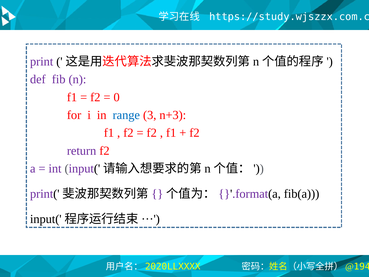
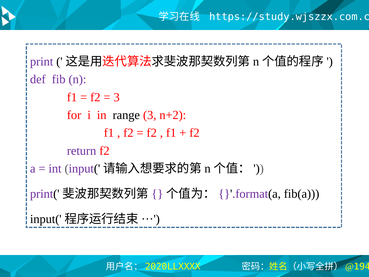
0: 0 -> 3 (117, 97)
range colour: blue -> black (126, 115)
n+3: n+3 -> n+2 (173, 115)
